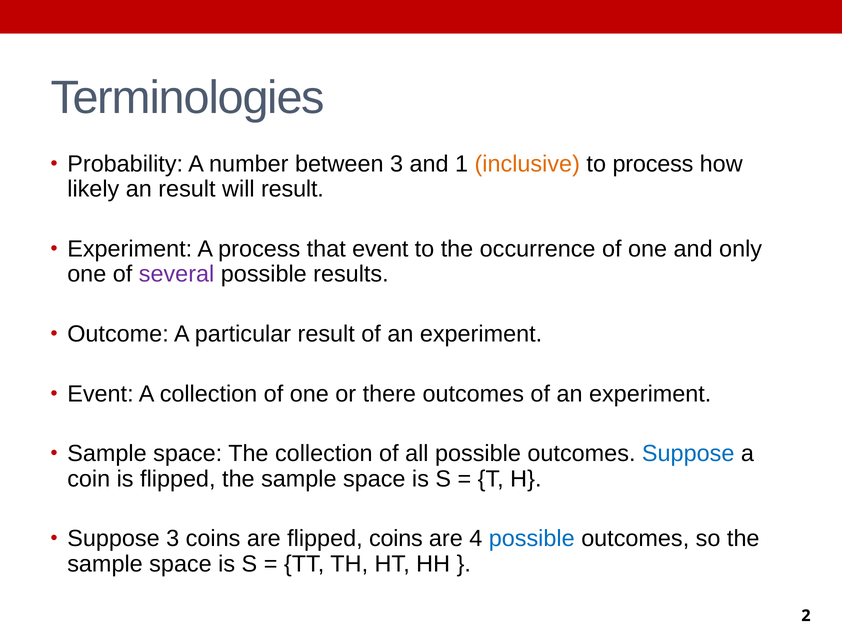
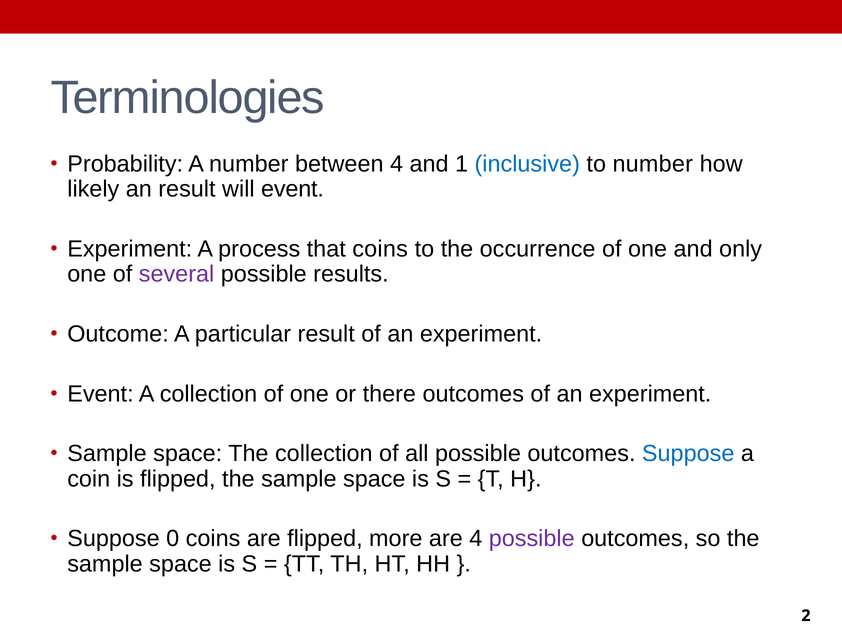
between 3: 3 -> 4 (397, 164)
inclusive colour: orange -> blue (527, 164)
to process: process -> number (653, 164)
will result: result -> event (292, 189)
that event: event -> coins (380, 249)
Suppose 3: 3 -> 0 (173, 539)
flipped coins: coins -> more (396, 539)
possible colour: blue -> purple (532, 539)
